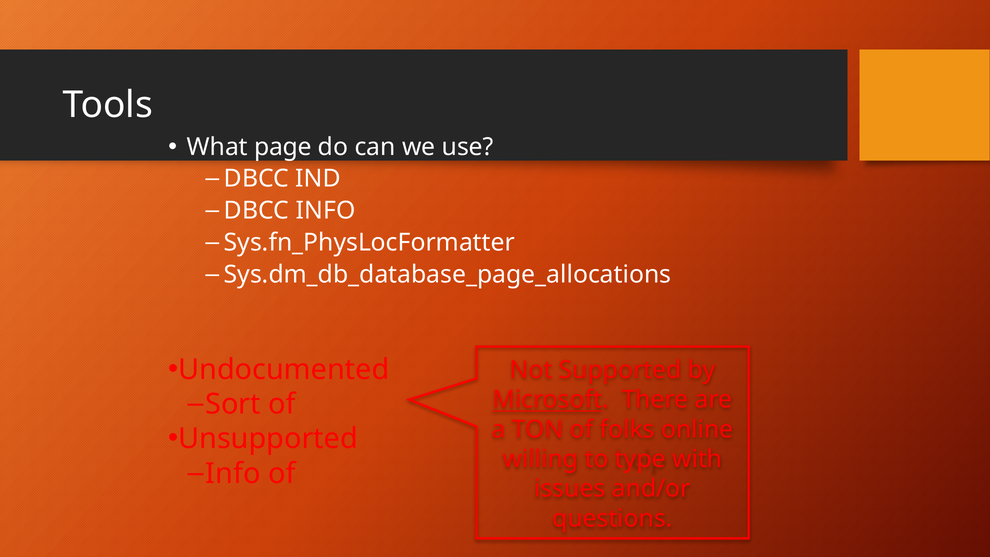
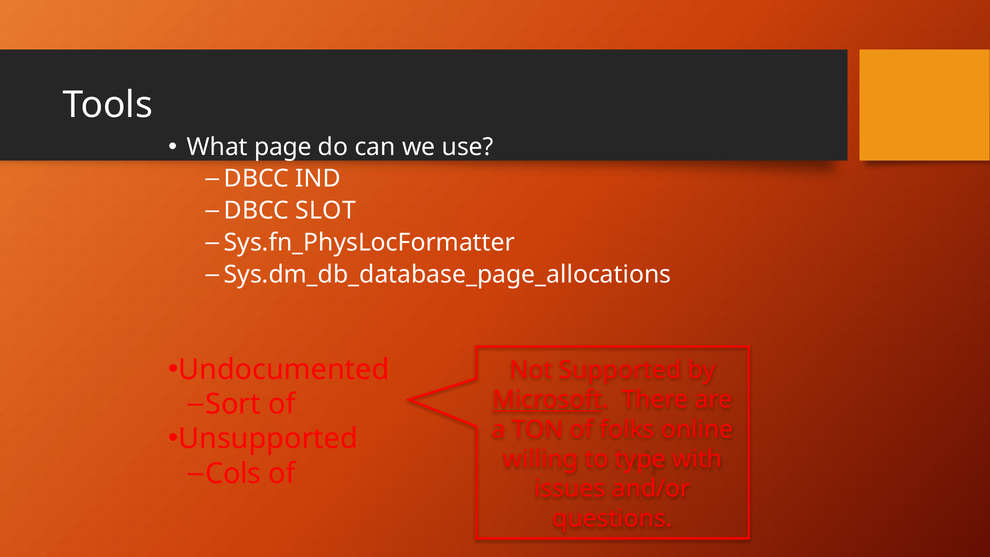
DBCC INFO: INFO -> SLOT (326, 211)
Info: Info -> Cols (233, 473)
